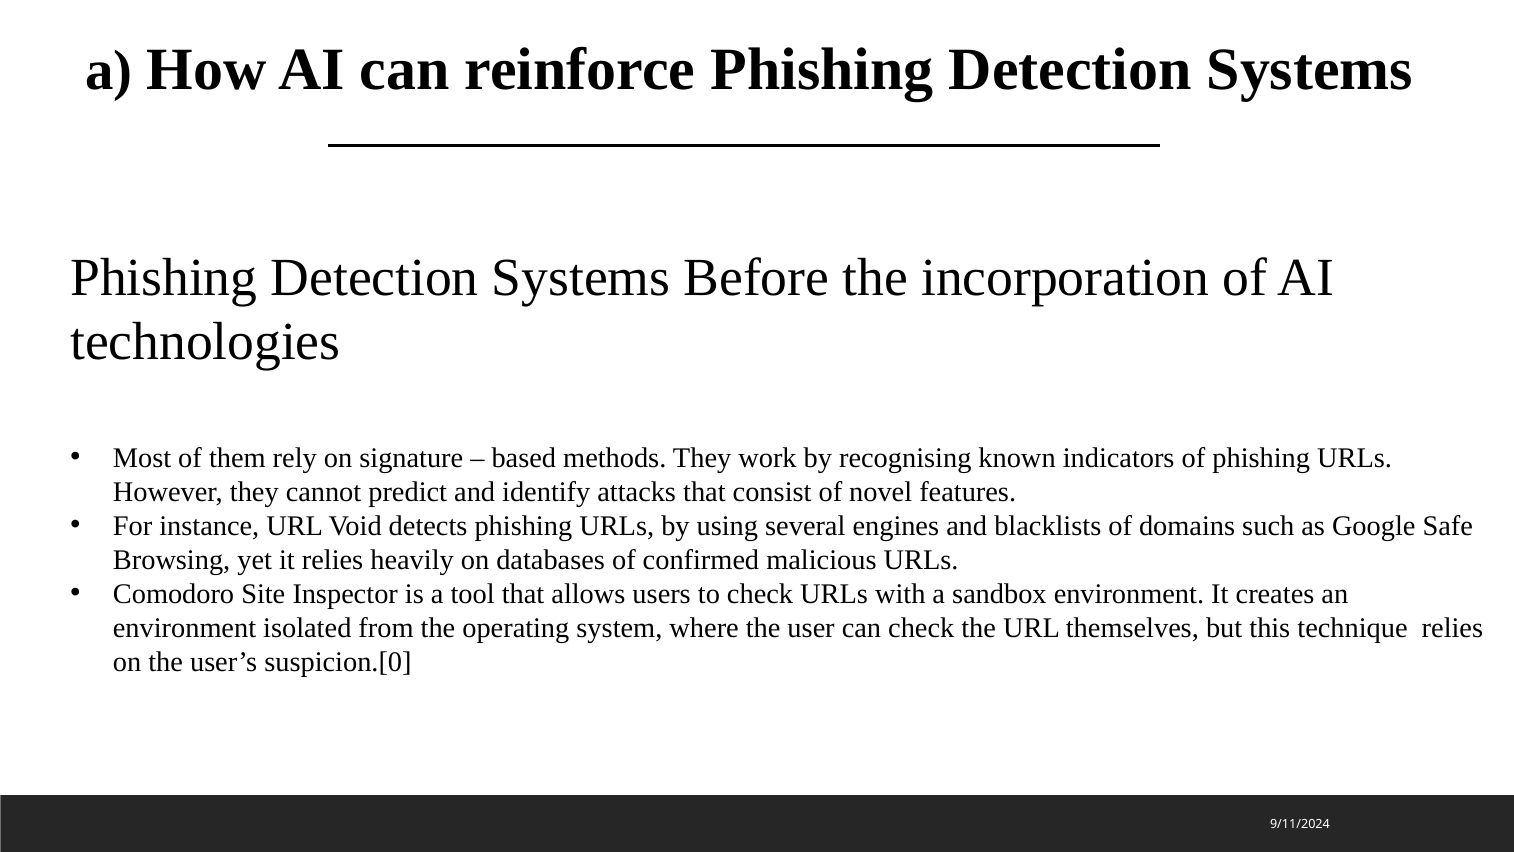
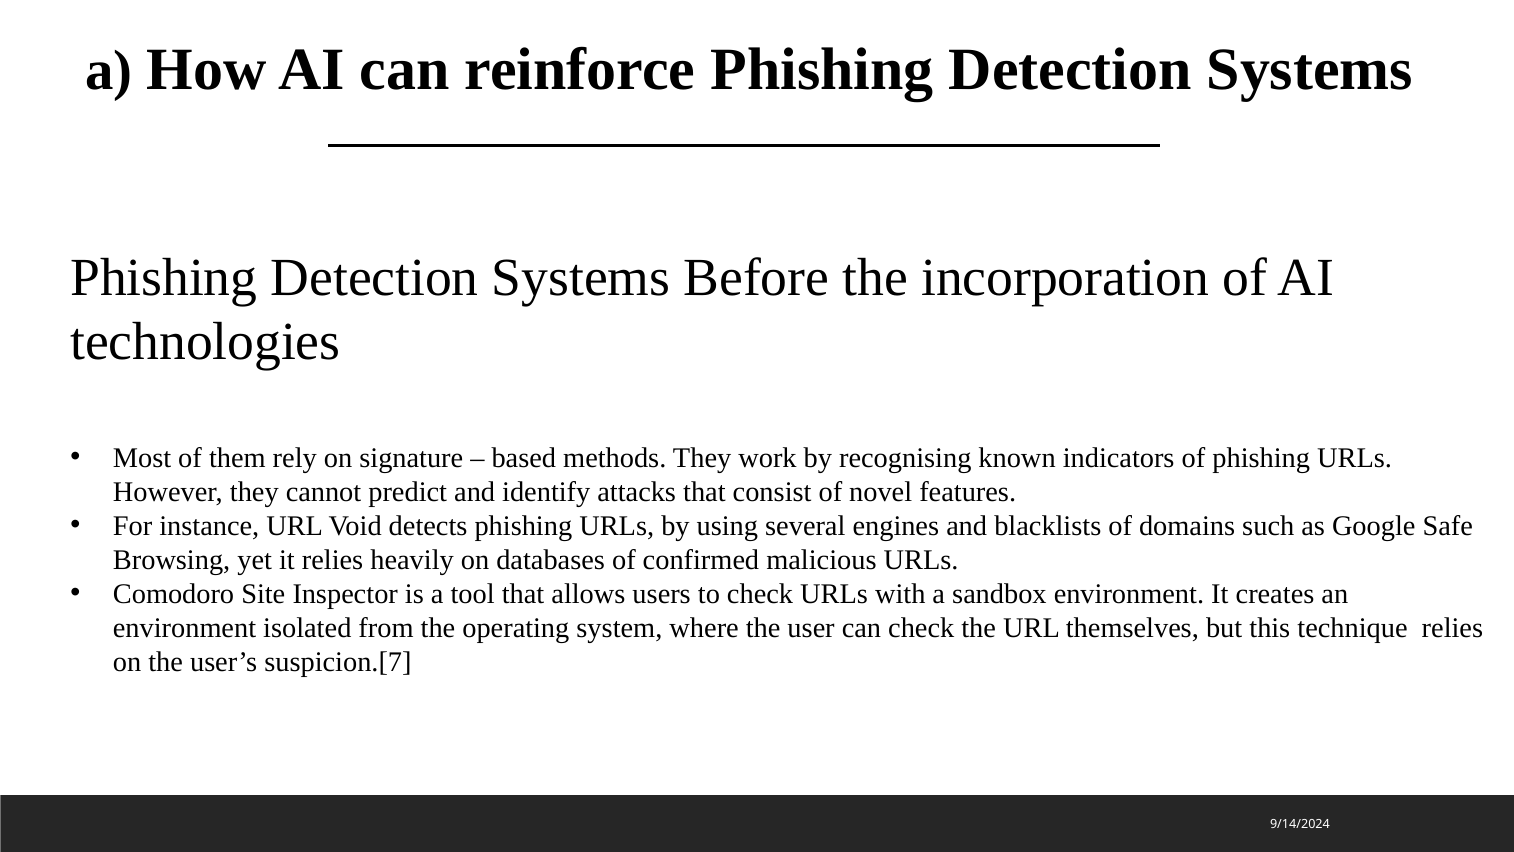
suspicion.[0: suspicion.[0 -> suspicion.[7 (338, 662)
9/11/2024: 9/11/2024 -> 9/14/2024 (1300, 824)
